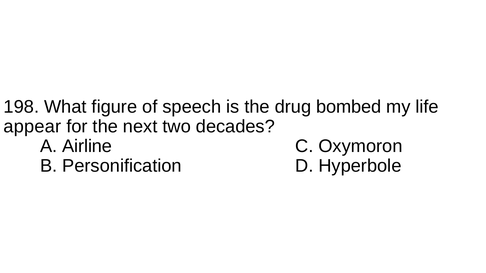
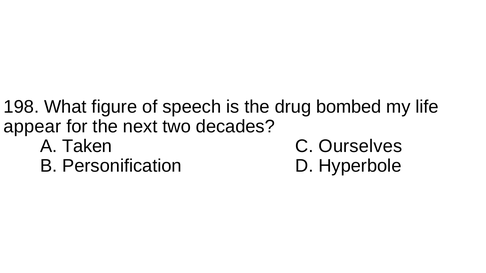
Airline: Airline -> Taken (87, 146)
Oxymoron: Oxymoron -> Ourselves (360, 146)
